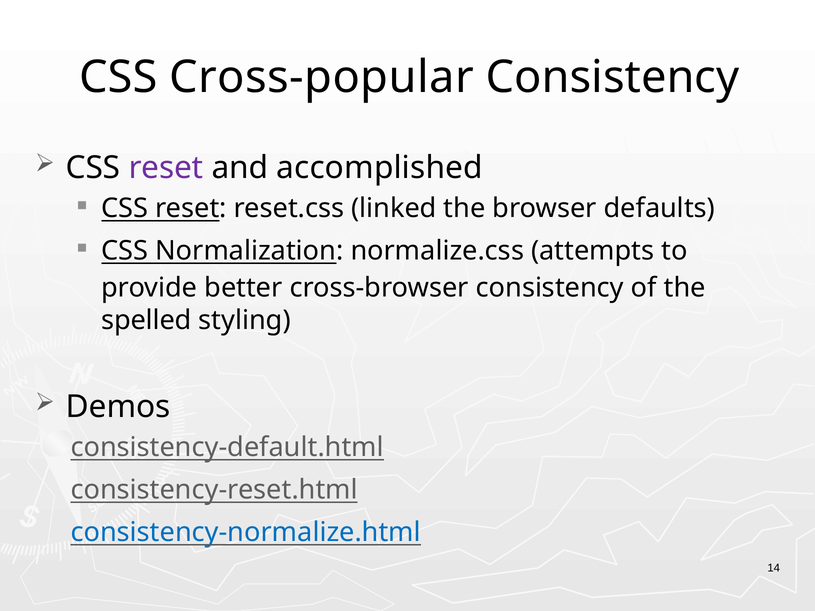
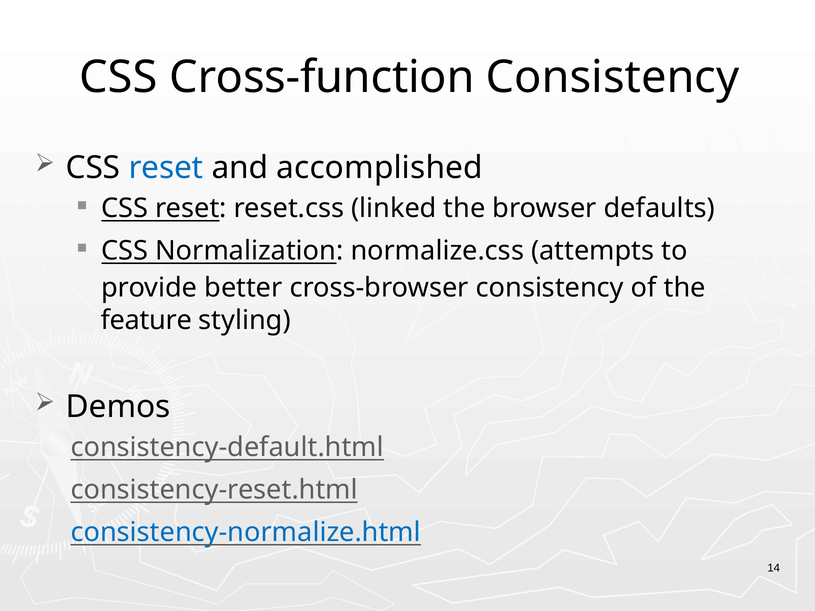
Cross-popular: Cross-popular -> Cross-function (322, 77)
reset colour: purple -> blue (166, 168)
spelled: spelled -> feature (146, 321)
